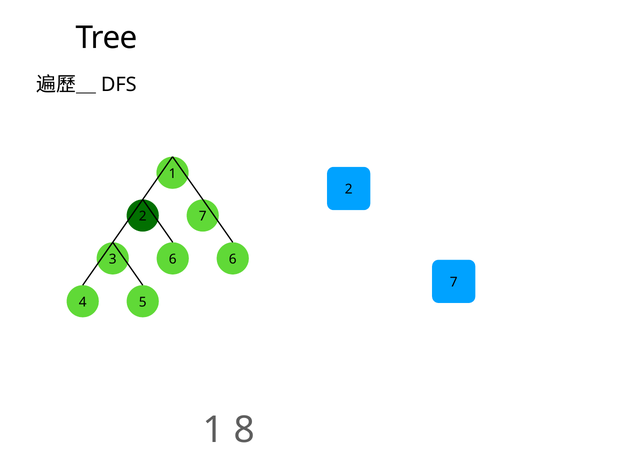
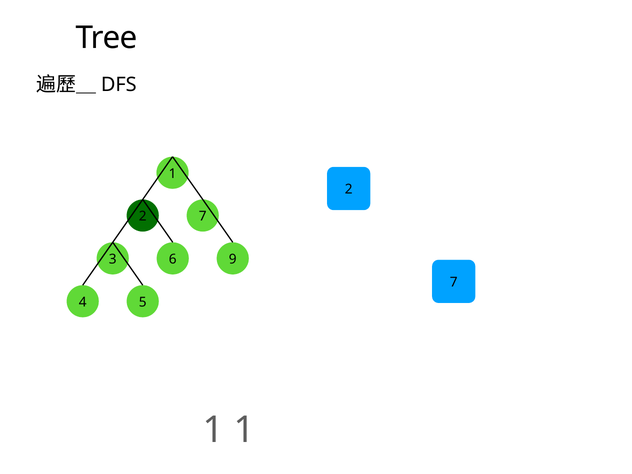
3 6: 6 -> 9 (233, 259)
1 8: 8 -> 1 (244, 430)
